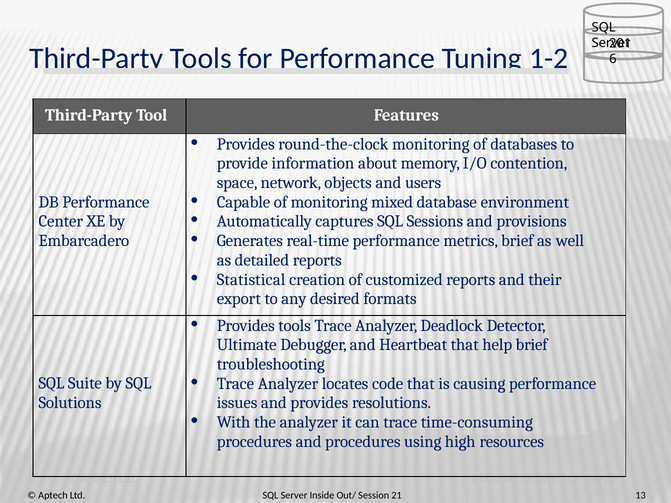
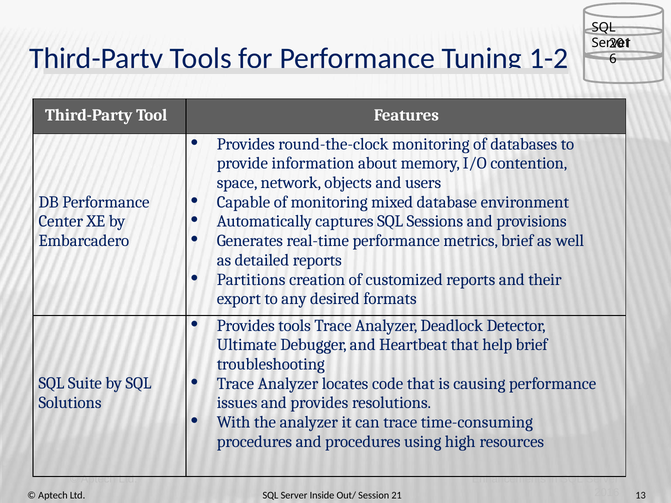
Statistical: Statistical -> Partitions (251, 280)
